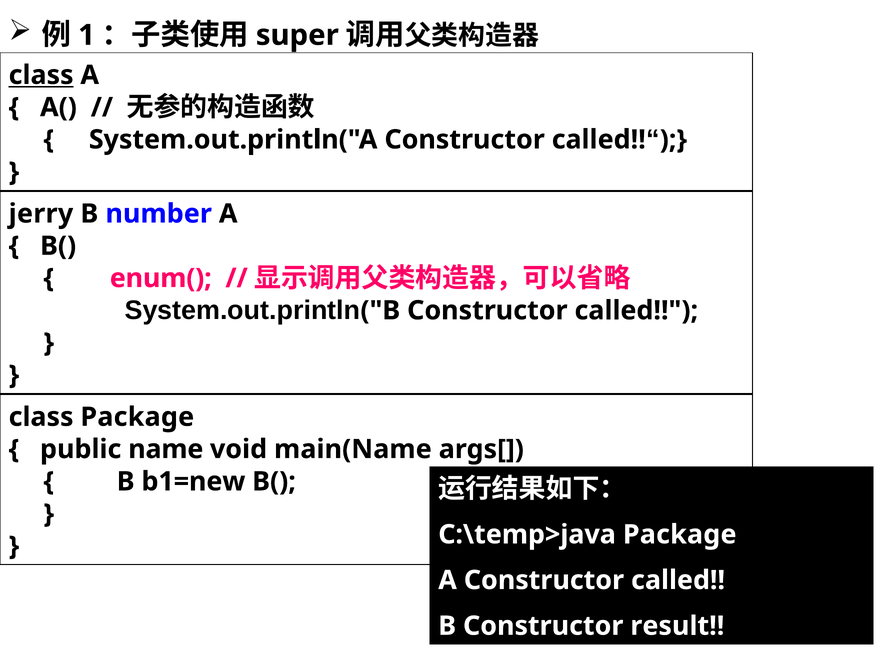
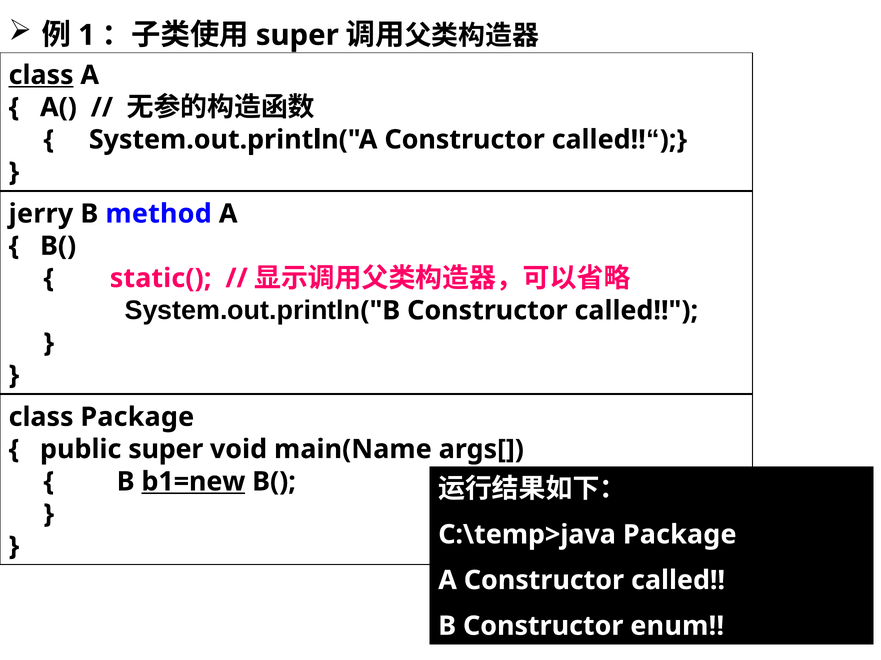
number: number -> method (159, 214)
enum(: enum( -> static( (161, 279)
public name: name -> super (166, 450)
b1=new underline: none -> present (193, 482)
result: result -> enum (677, 627)
